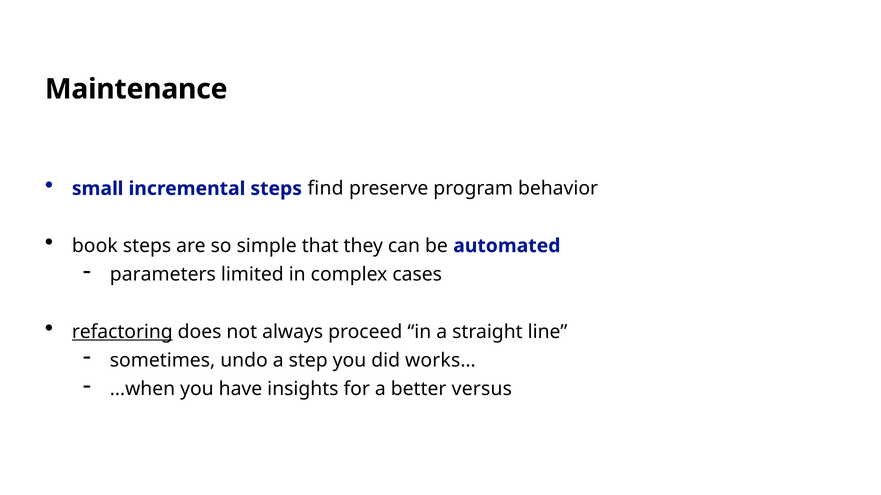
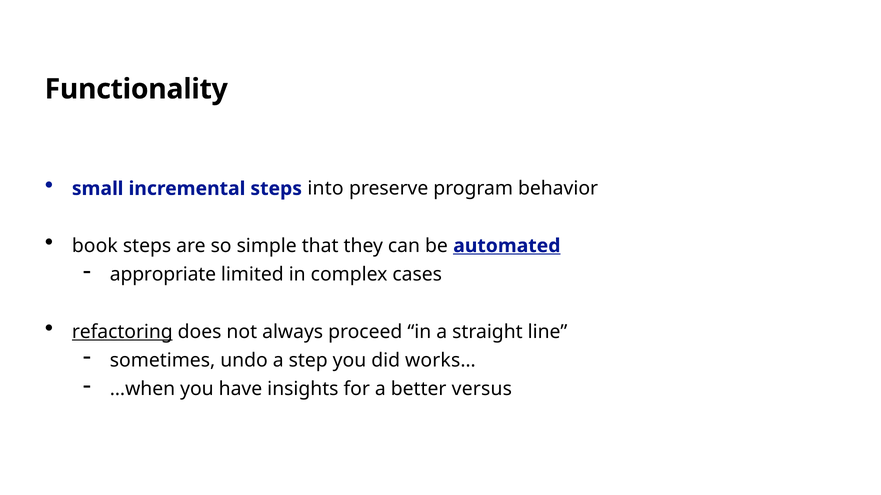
Maintenance: Maintenance -> Functionality (136, 89)
find: find -> into (326, 189)
automated underline: none -> present (507, 246)
parameters: parameters -> appropriate (163, 275)
